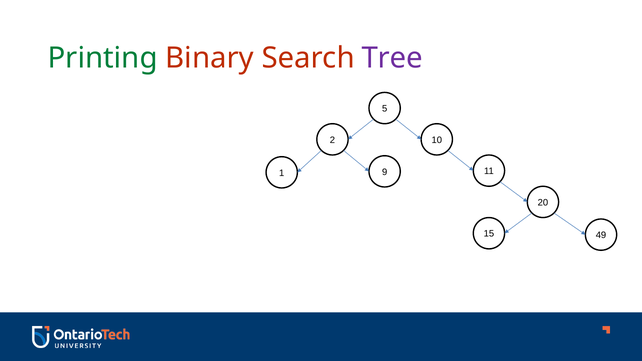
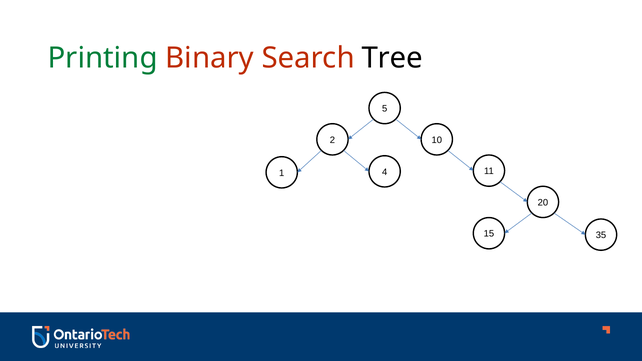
Tree colour: purple -> black (392, 58)
9: 9 -> 4 (385, 172)
49: 49 -> 35 (601, 235)
